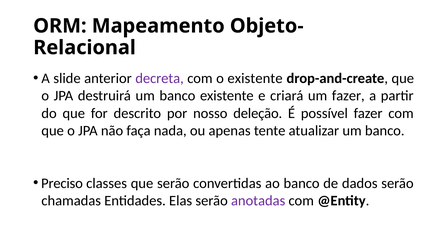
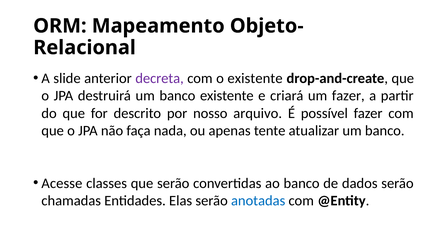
deleção: deleção -> arquivo (258, 113)
Preciso: Preciso -> Acesse (62, 183)
anotadas colour: purple -> blue (258, 200)
